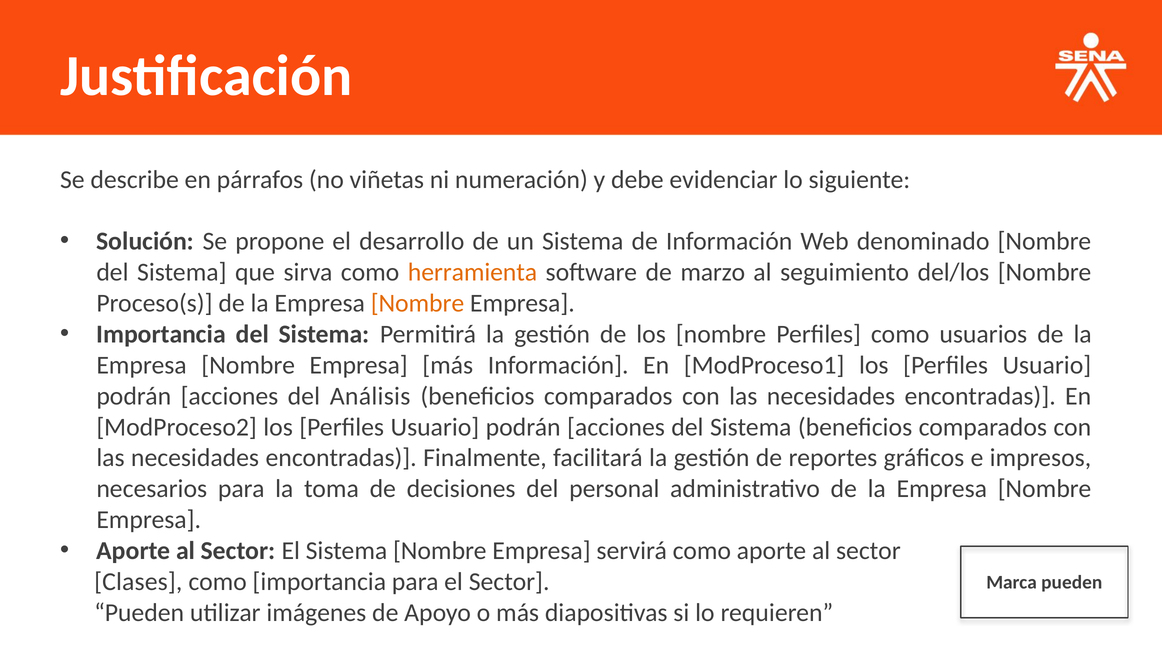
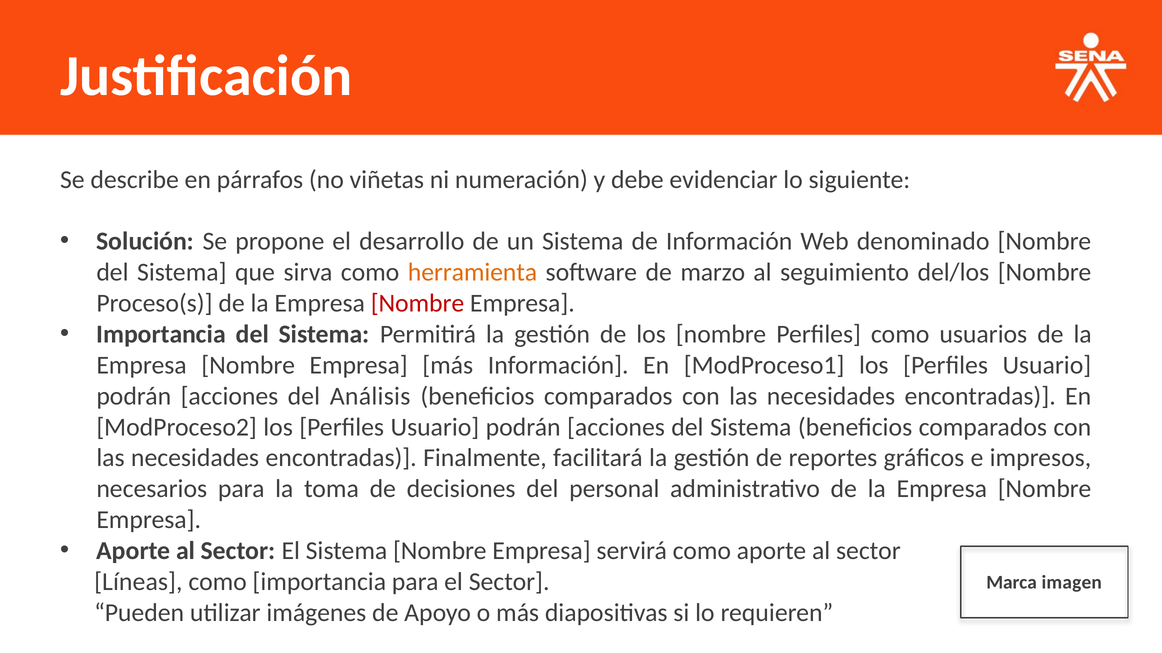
Nombre colour: orange -> red (418, 304)
Clases: Clases -> Líneas (138, 582)
Marca pueden: pueden -> imagen (1072, 583)
